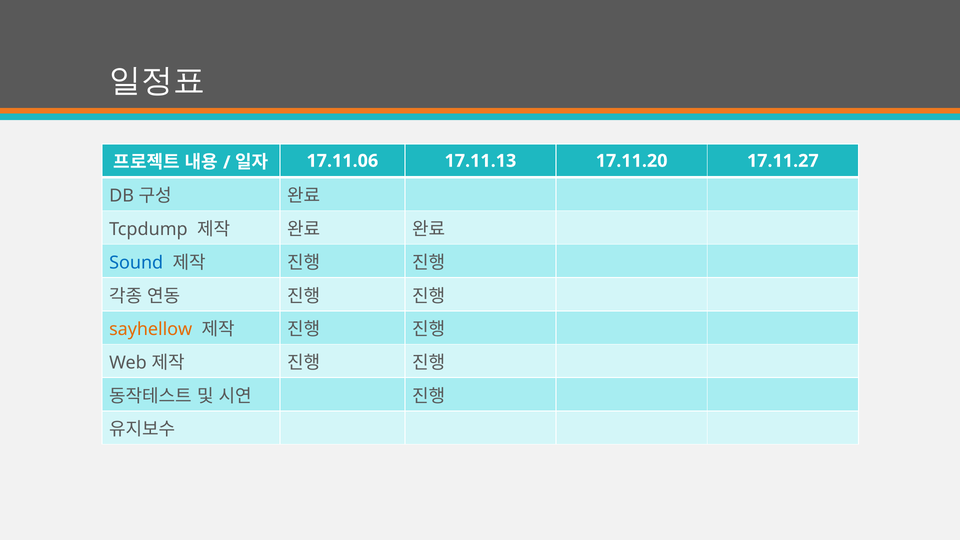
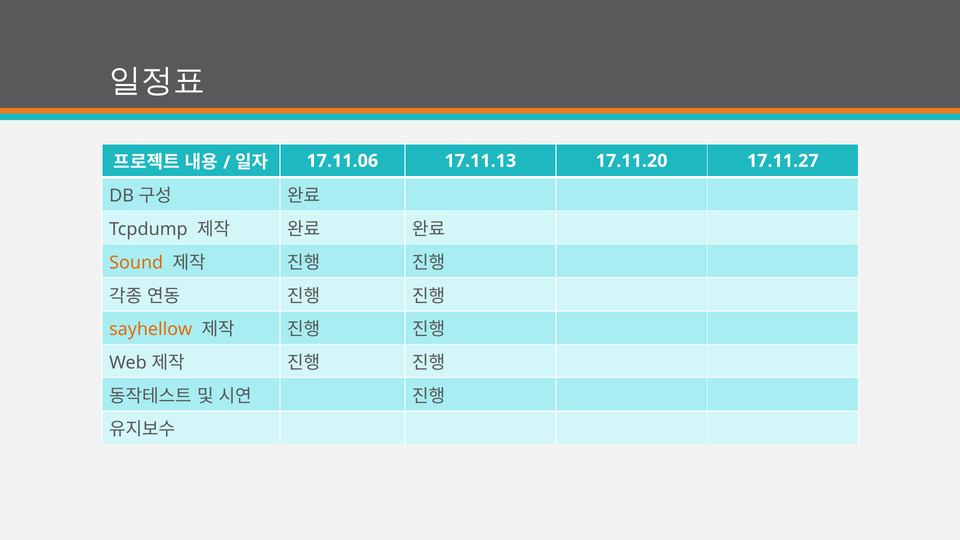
Sound colour: blue -> orange (136, 263)
